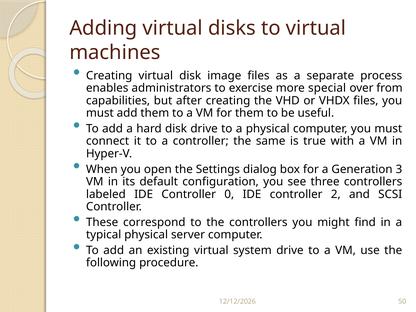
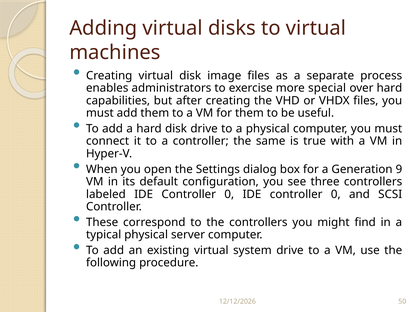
over from: from -> hard (389, 88)
3: 3 -> 9 (399, 169)
0 IDE controller 2: 2 -> 0 (336, 194)
